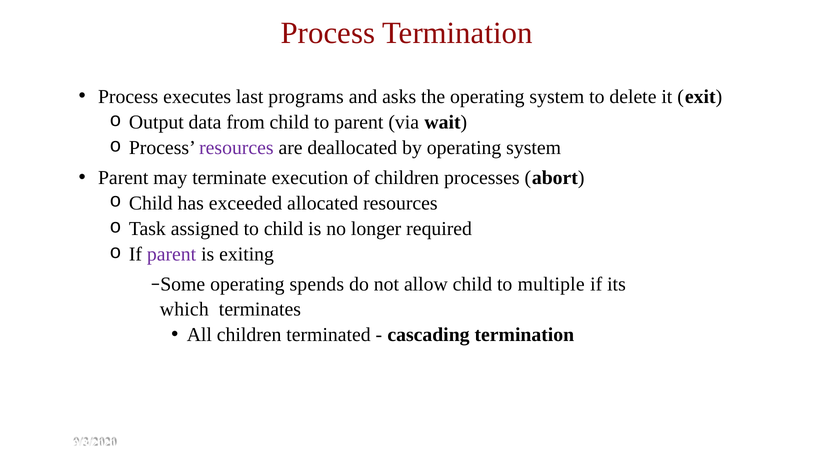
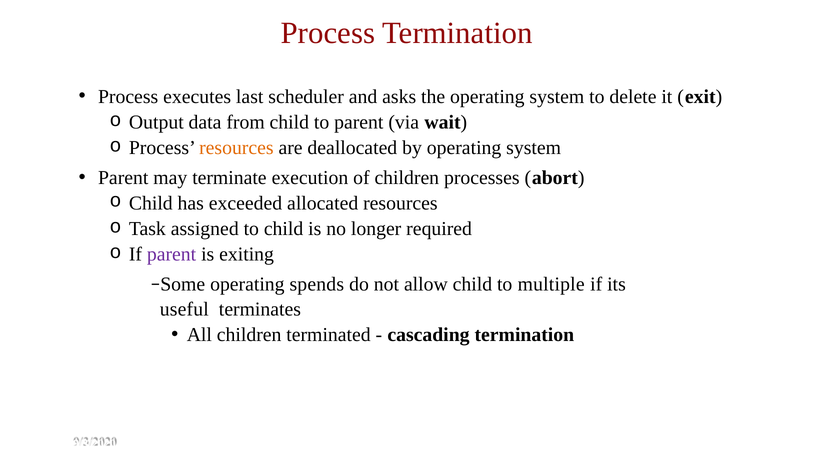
programs: programs -> scheduler (306, 97)
resources colour: purple -> orange (236, 148)
which: which -> useful (184, 309)
